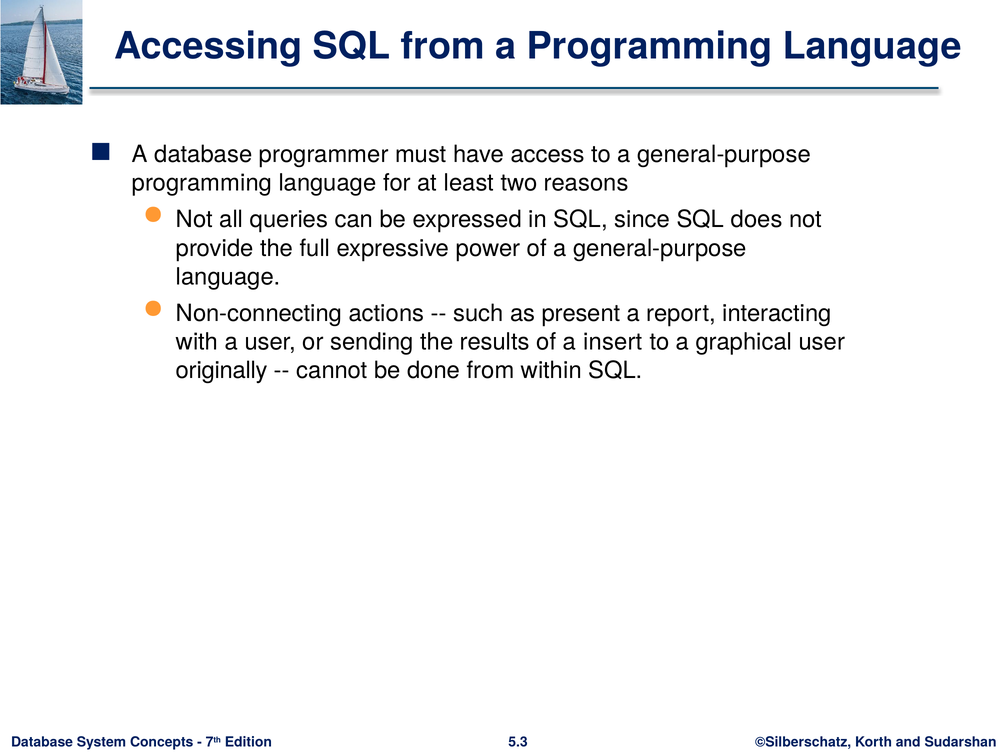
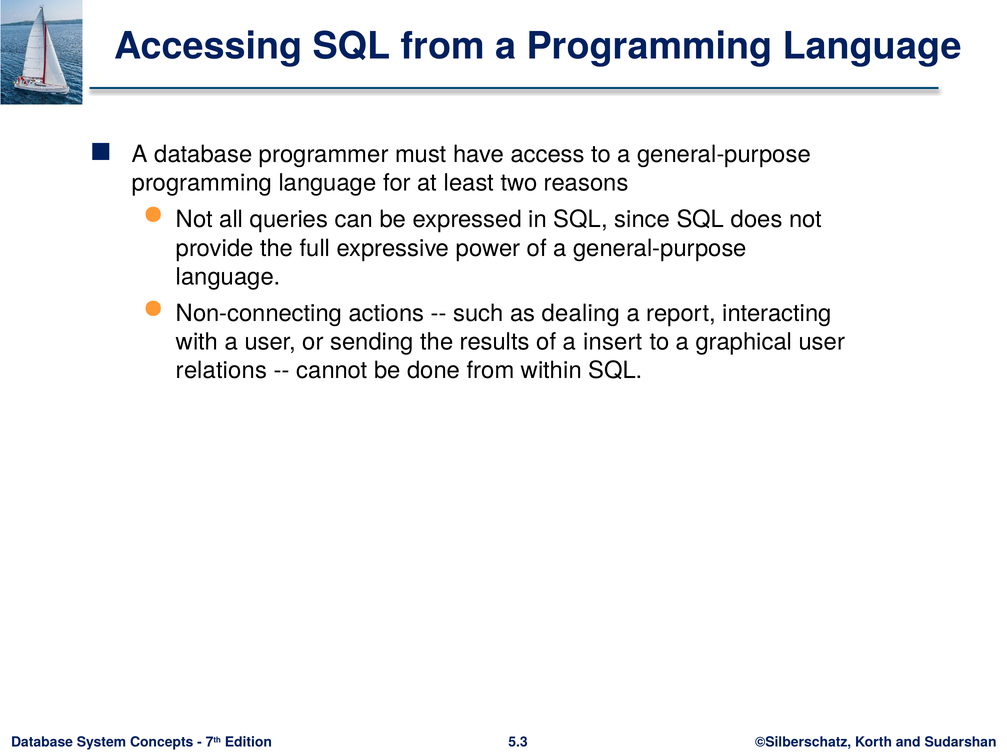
present: present -> dealing (581, 314)
originally: originally -> relations (222, 371)
